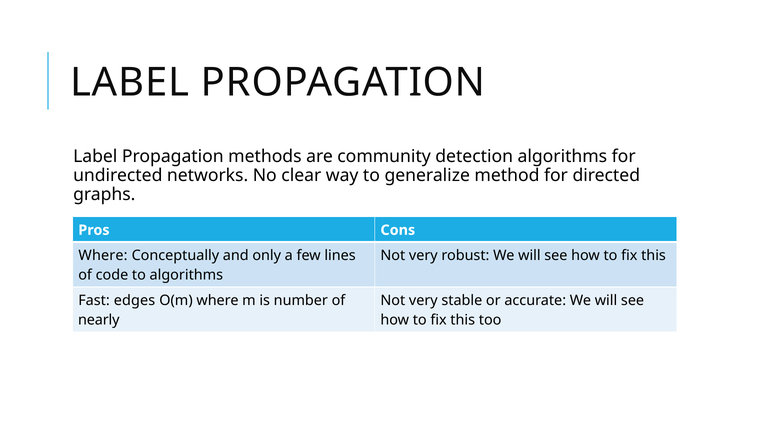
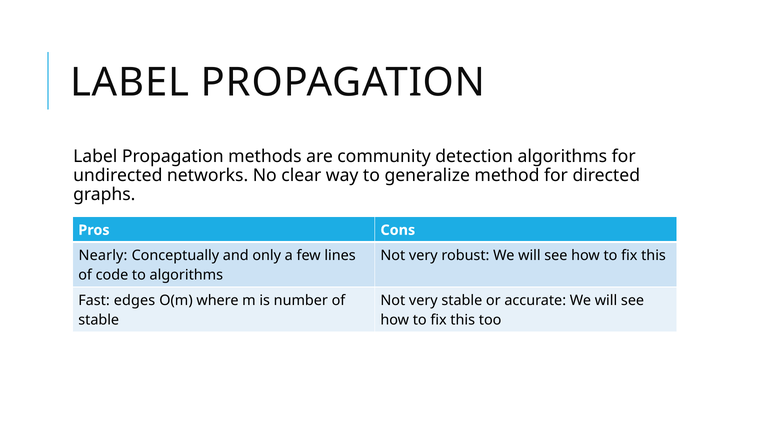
Where: Where -> Nearly (103, 255)
nearly: nearly -> stable (99, 320)
